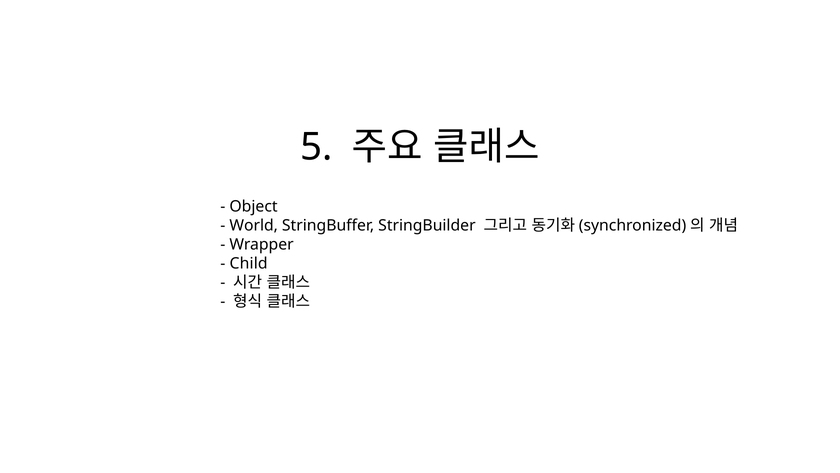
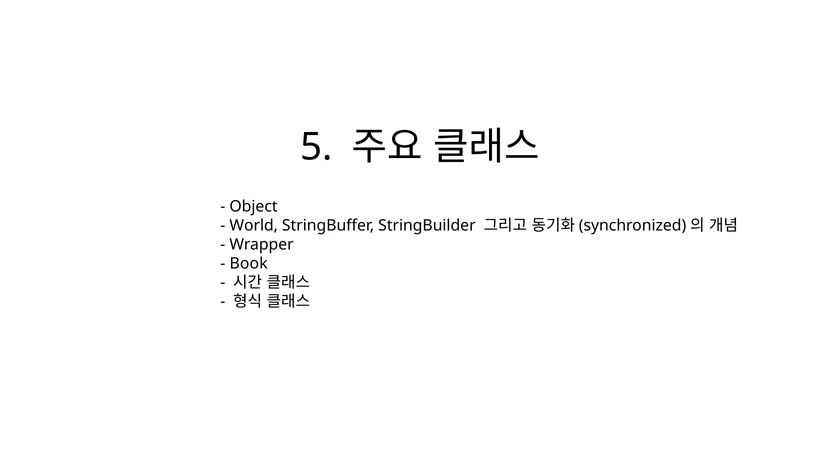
Child: Child -> Book (249, 263)
